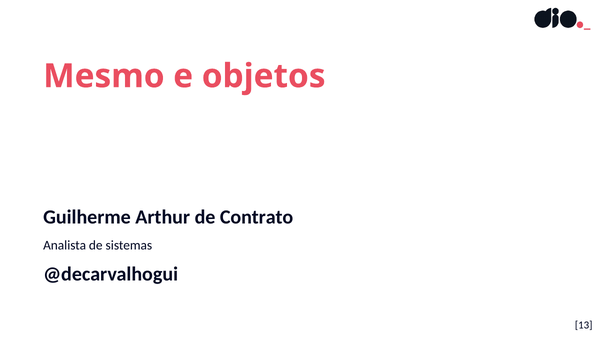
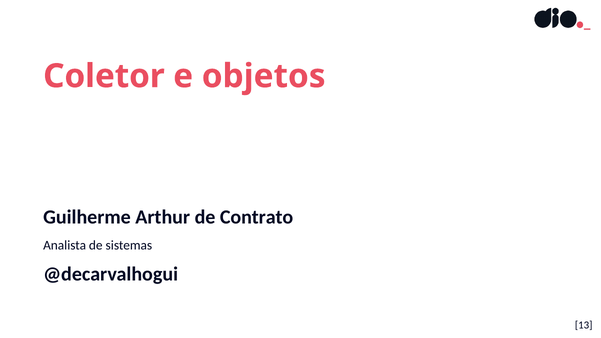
Mesmo: Mesmo -> Coletor (104, 76)
